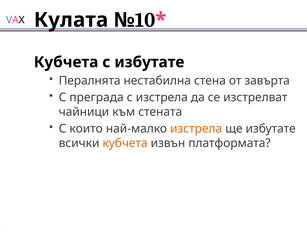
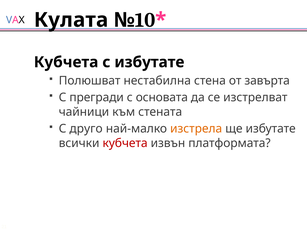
Пералнята: Пералнята -> Полюшват (90, 80)
преграда: преграда -> прегради (97, 97)
с изстрела: изстрела -> основата (162, 97)
които: които -> друго (86, 128)
кубчета colour: orange -> red (125, 143)
